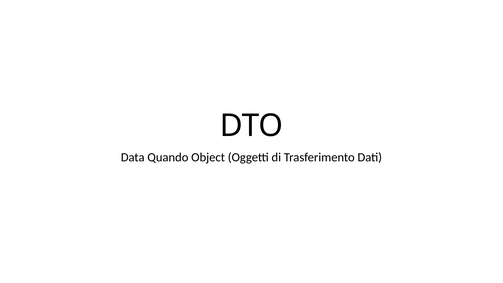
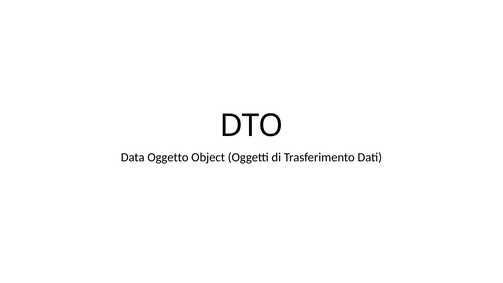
Quando: Quando -> Oggetto (168, 157)
